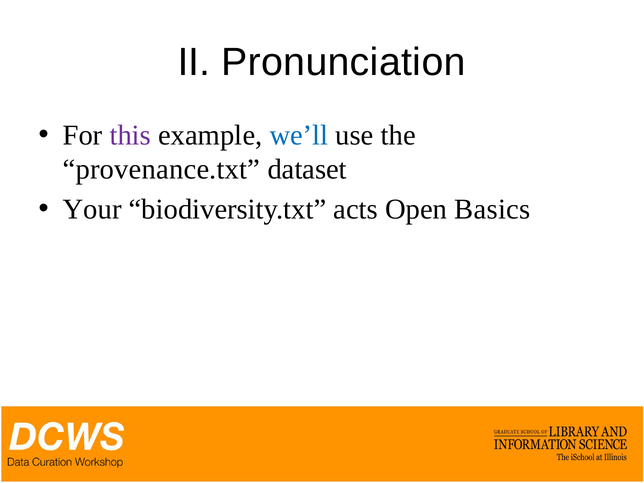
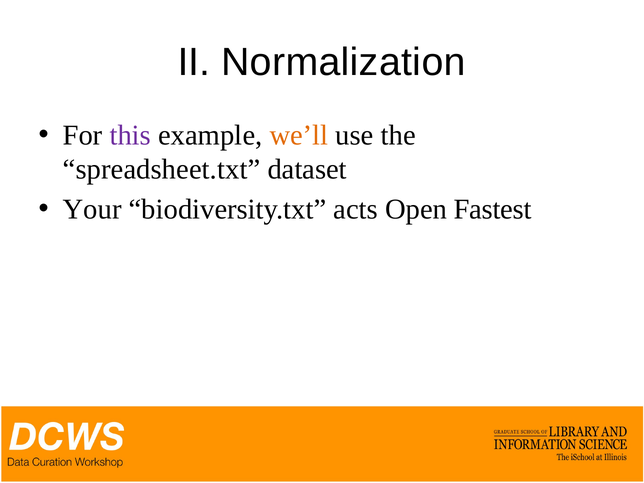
Pronunciation: Pronunciation -> Normalization (343, 62)
we’ll colour: blue -> orange (299, 135)
provenance.txt: provenance.txt -> spreadsheet.txt (162, 169)
Basics: Basics -> Fastest (493, 210)
